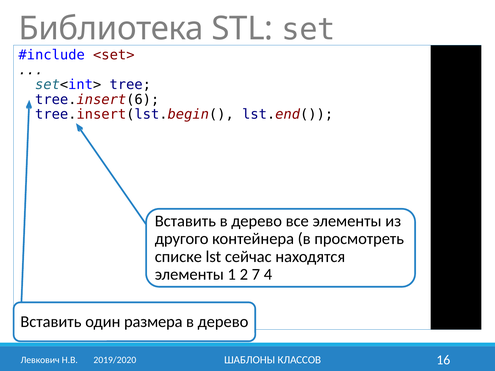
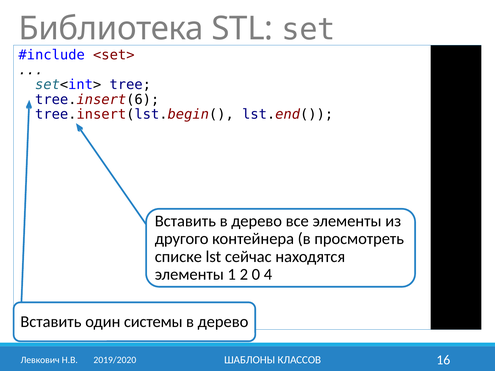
7: 7 -> 0 (256, 275)
размера: размера -> системы (153, 322)
